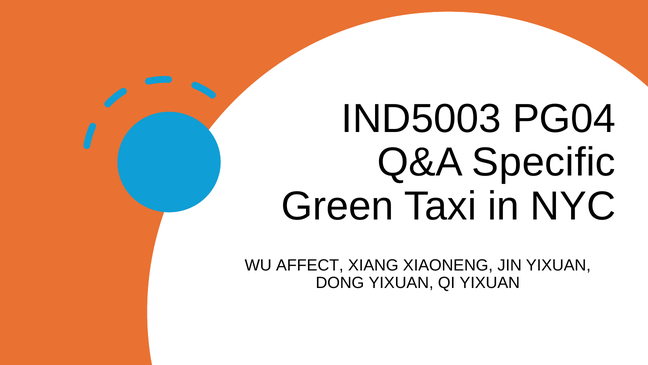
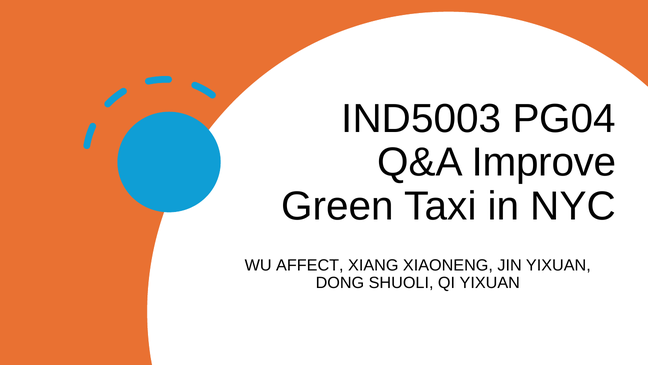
Specific: Specific -> Improve (544, 162)
DONG YIXUAN: YIXUAN -> SHUOLI (401, 283)
